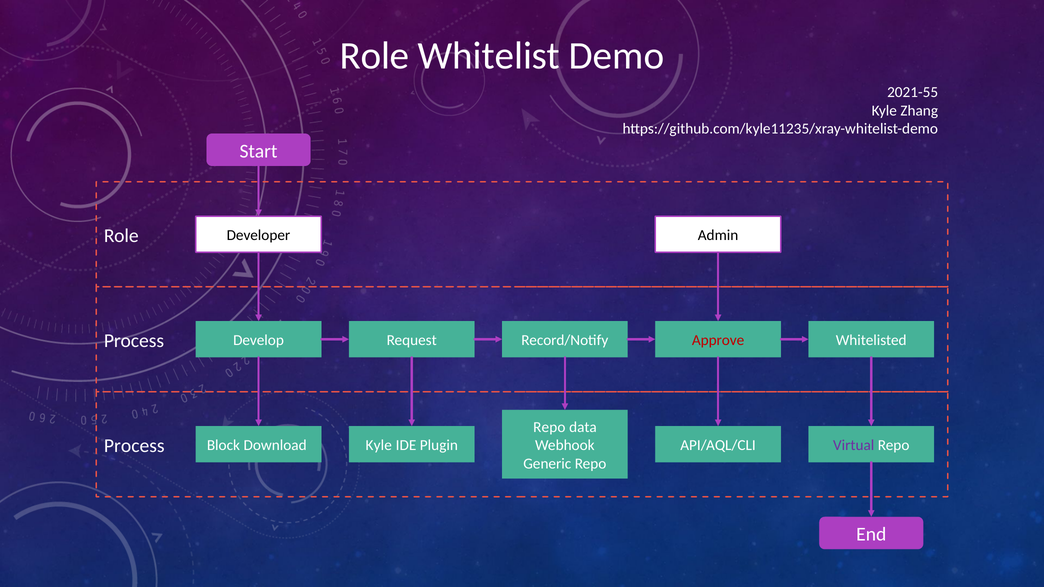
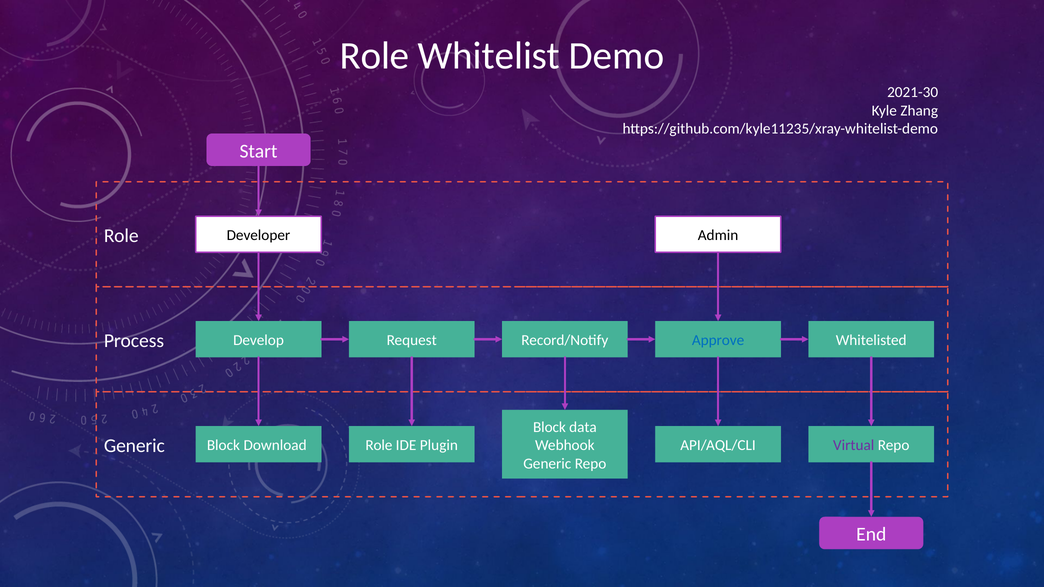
2021-55: 2021-55 -> 2021-30 (913, 92)
Approve colour: red -> blue (718, 340)
Repo: Repo -> Block (549, 427)
Process: Process -> Generic (134, 446)
Download Kyle: Kyle -> Role (379, 445)
